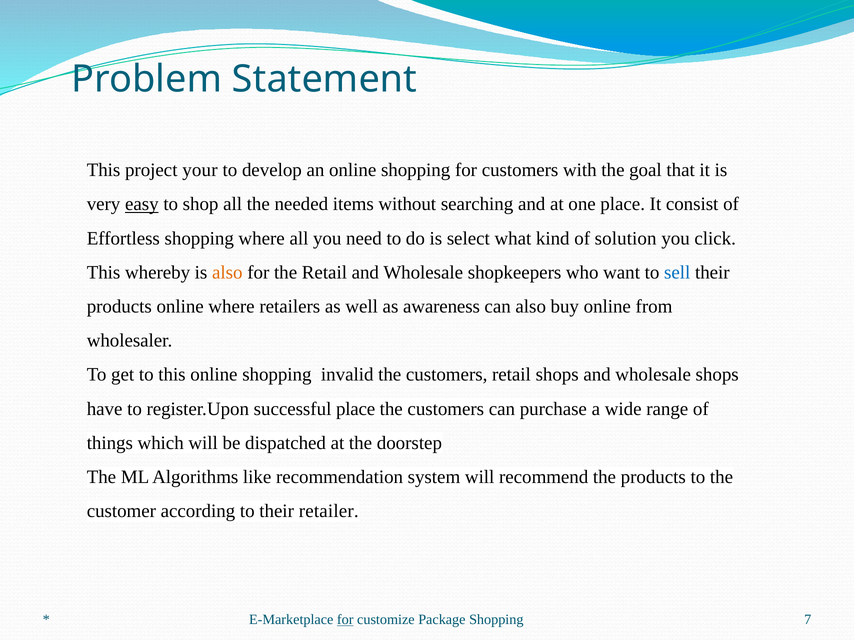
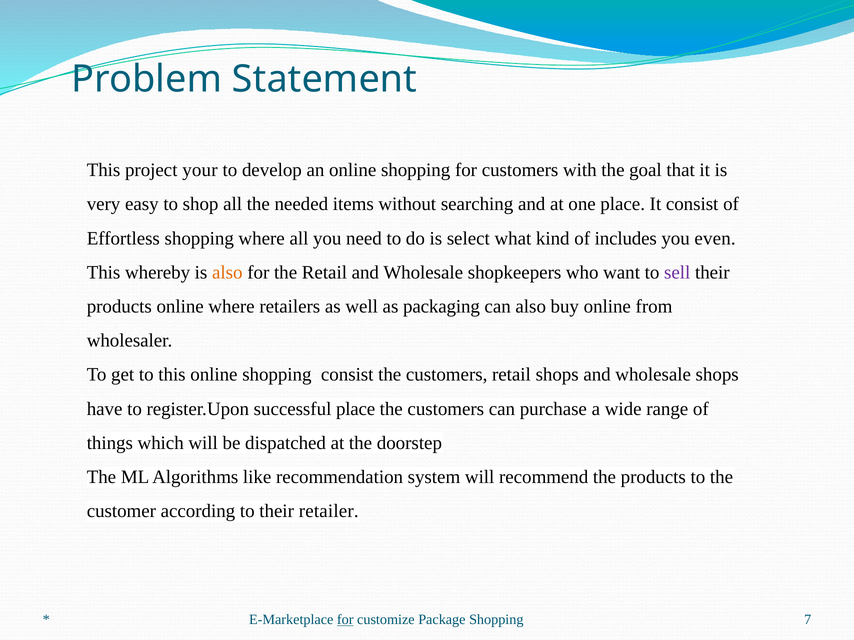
easy underline: present -> none (142, 204)
solution: solution -> includes (626, 239)
click: click -> even (715, 239)
sell colour: blue -> purple (677, 273)
awareness: awareness -> packaging (441, 307)
shopping invalid: invalid -> consist (347, 375)
